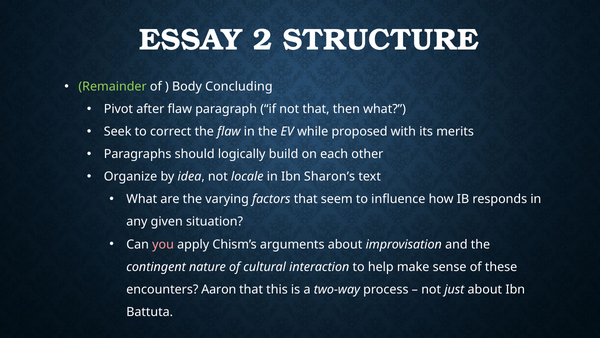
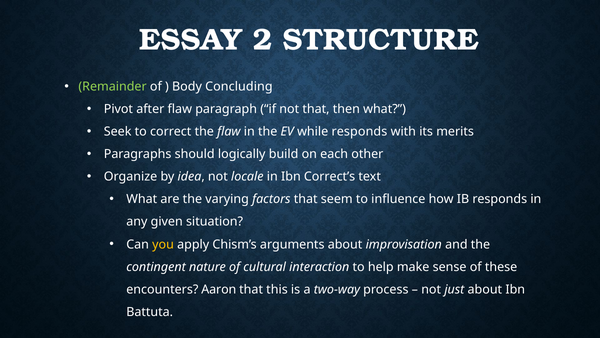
while proposed: proposed -> responds (359, 132)
Sharon’s: Sharon’s -> Correct’s (330, 177)
you colour: pink -> yellow (163, 244)
